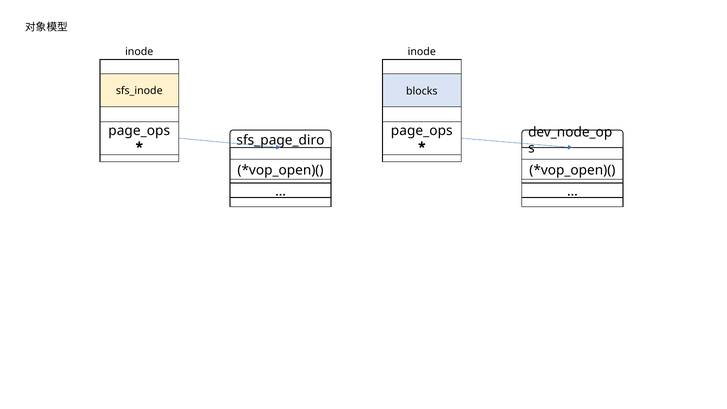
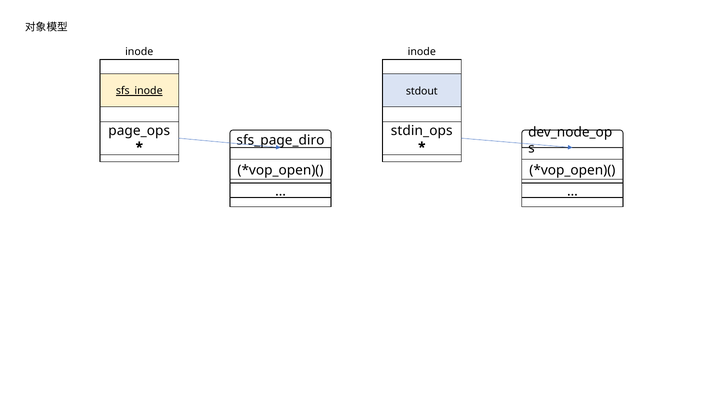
sfs_inode underline: none -> present (139, 91)
blocks: blocks -> stdout (422, 91)
page_ops: page_ops -> stdin_ops (422, 131)
